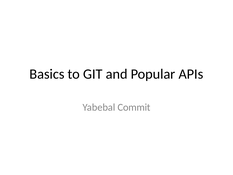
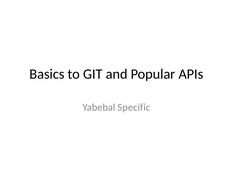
Commit: Commit -> Specific (134, 107)
